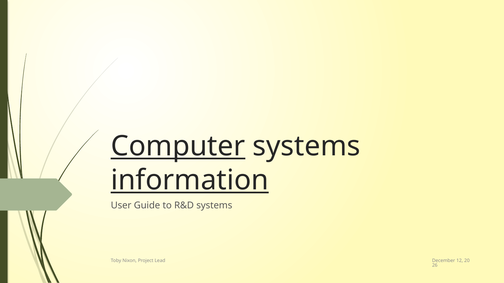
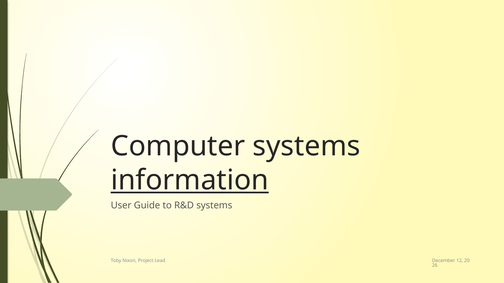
Computer underline: present -> none (178, 147)
